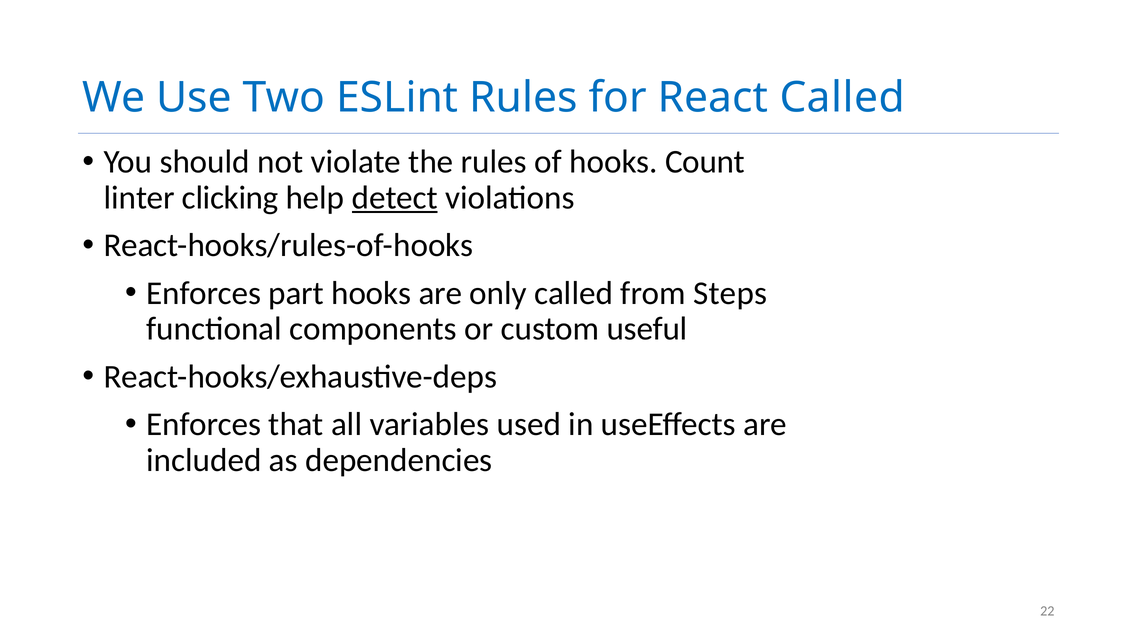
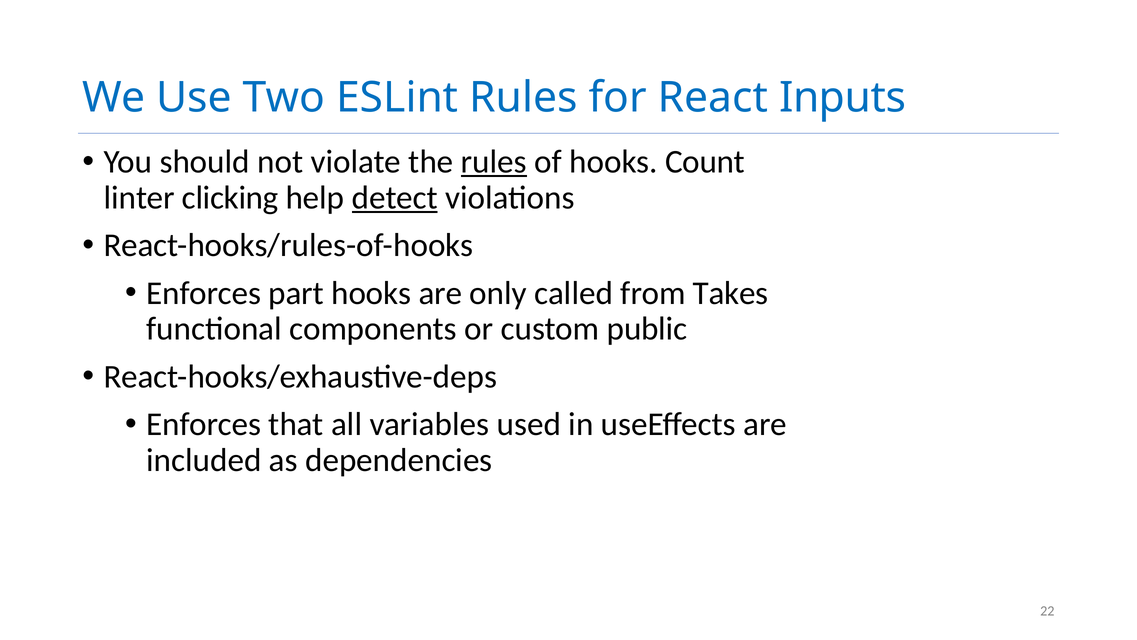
React Called: Called -> Inputs (843, 98)
rules underline: none -> present (494, 162)
Steps: Steps -> Takes (731, 293)
useful: useful -> public (647, 329)
